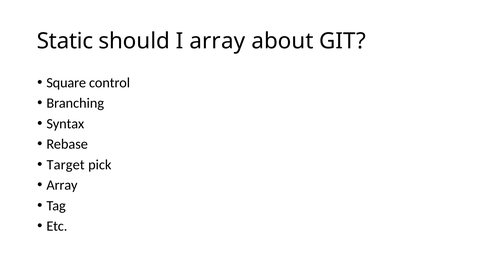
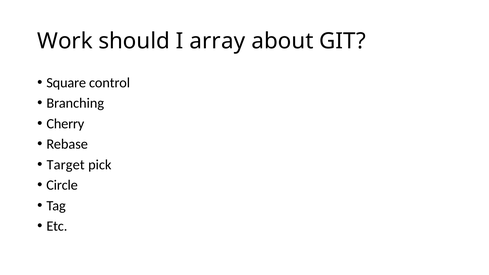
Static: Static -> Work (65, 41)
Syntax: Syntax -> Cherry (65, 124)
Array: Array -> Circle (62, 185)
